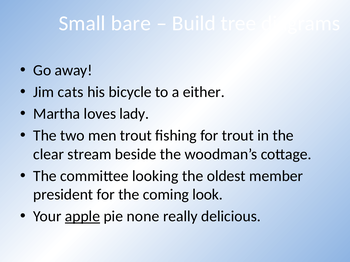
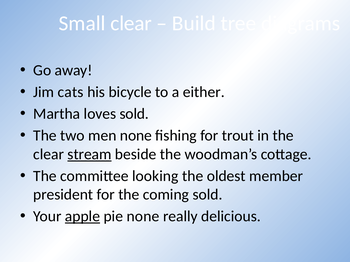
Small bare: bare -> clear (131, 23)
loves lady: lady -> sold (134, 114)
men trout: trout -> none (136, 136)
stream underline: none -> present (89, 155)
coming look: look -> sold (208, 195)
